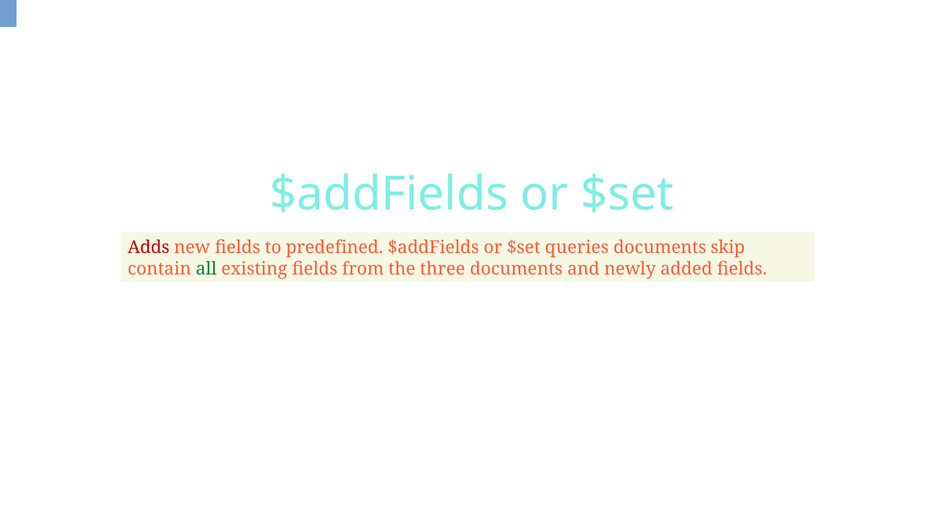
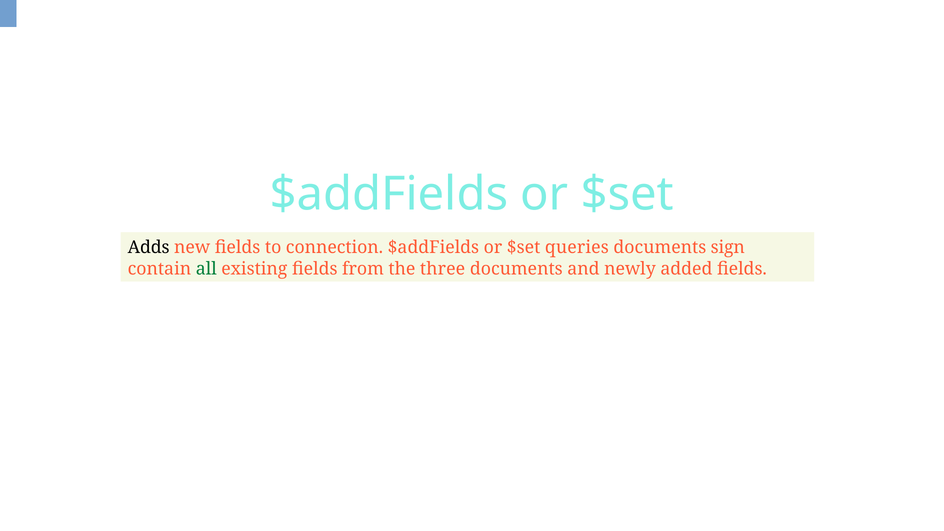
Adds colour: red -> black (149, 248)
predefined: predefined -> connection (335, 248)
skip: skip -> sign (728, 248)
